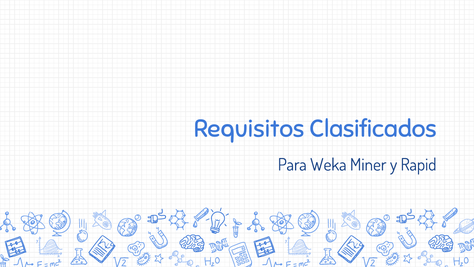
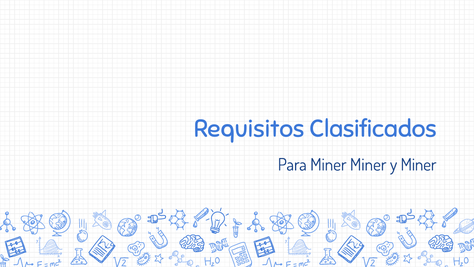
Para Weka: Weka -> Miner (328, 165)
y Rapid: Rapid -> Miner (419, 165)
